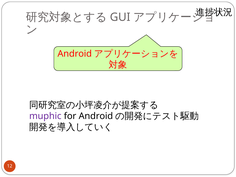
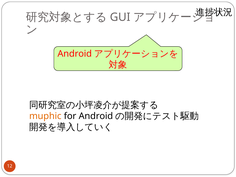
muphic colour: purple -> orange (45, 116)
